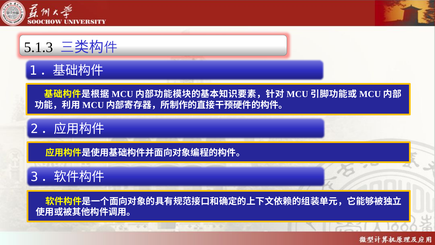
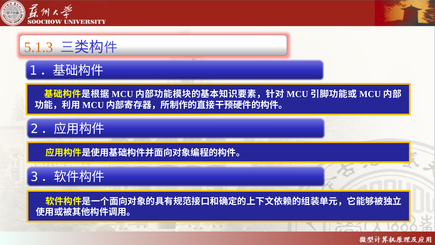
5.1.3 colour: black -> orange (38, 47)
